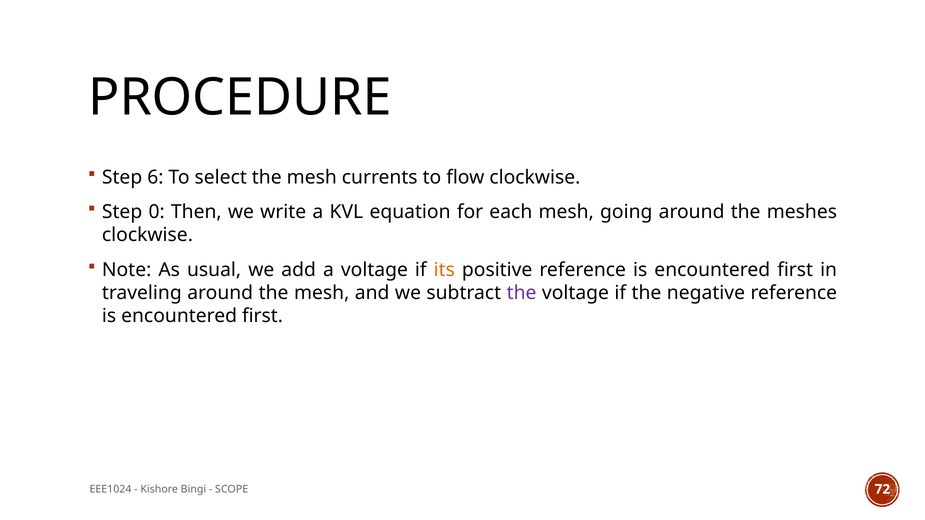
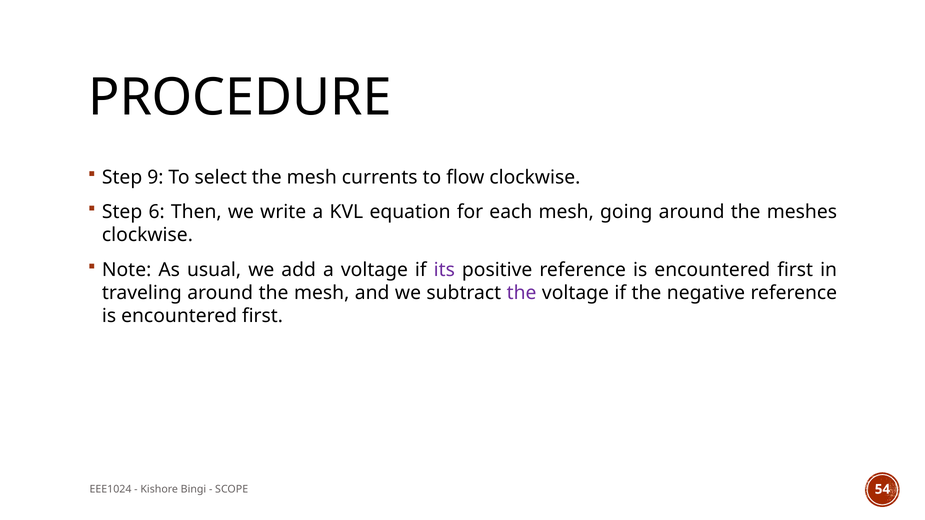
6: 6 -> 9 (155, 177)
0: 0 -> 6 (157, 212)
its colour: orange -> purple (444, 270)
72: 72 -> 54 (882, 490)
